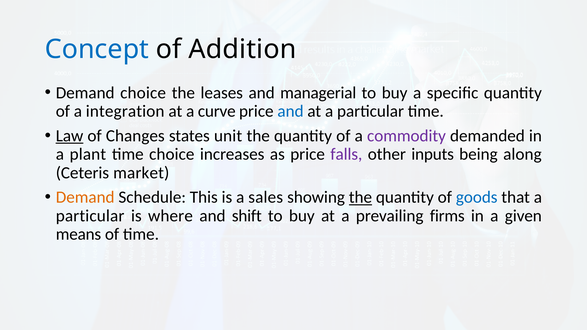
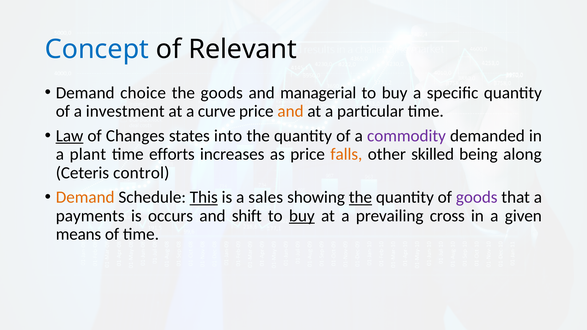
Addition: Addition -> Relevant (243, 49)
the leases: leases -> goods (222, 93)
integration: integration -> investment (125, 111)
and colour: blue -> orange (290, 111)
unit: unit -> into (228, 136)
time choice: choice -> efforts (172, 154)
falls colour: purple -> orange (346, 154)
inputs: inputs -> skilled (433, 154)
market: market -> control (141, 173)
This underline: none -> present (204, 197)
goods colour: blue -> purple (477, 197)
particular: particular -> payments (90, 216)
where: where -> occurs (171, 216)
buy underline: none -> present (302, 216)
firms: firms -> cross (447, 216)
